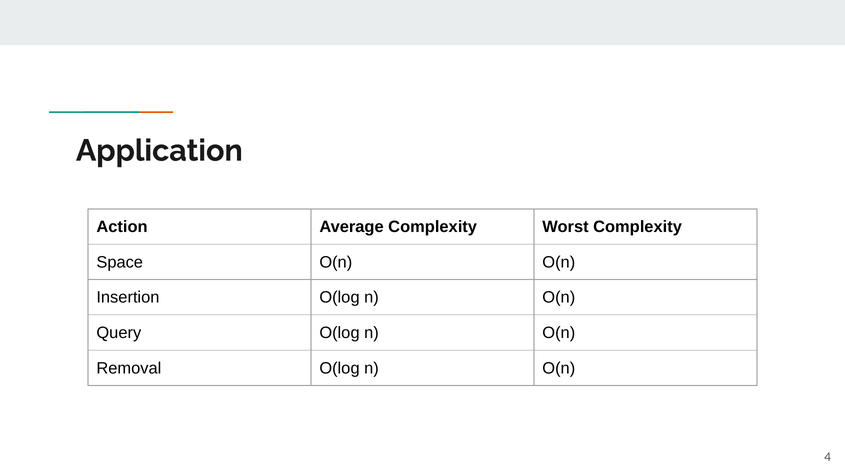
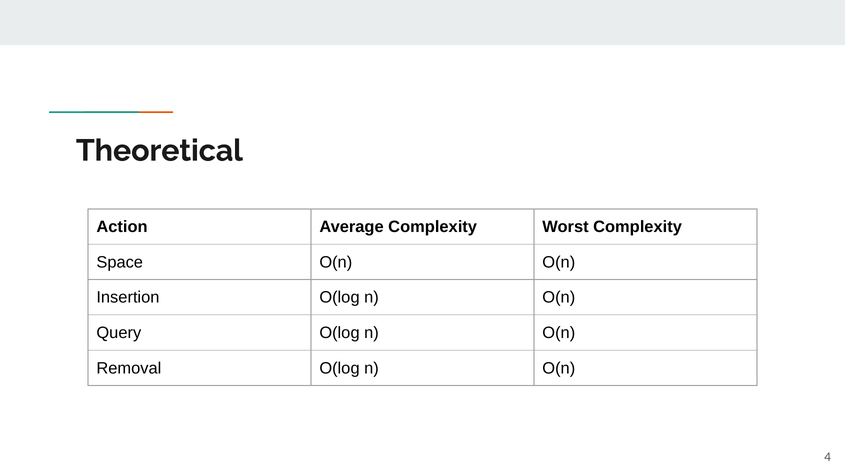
Application: Application -> Theoretical (159, 151)
